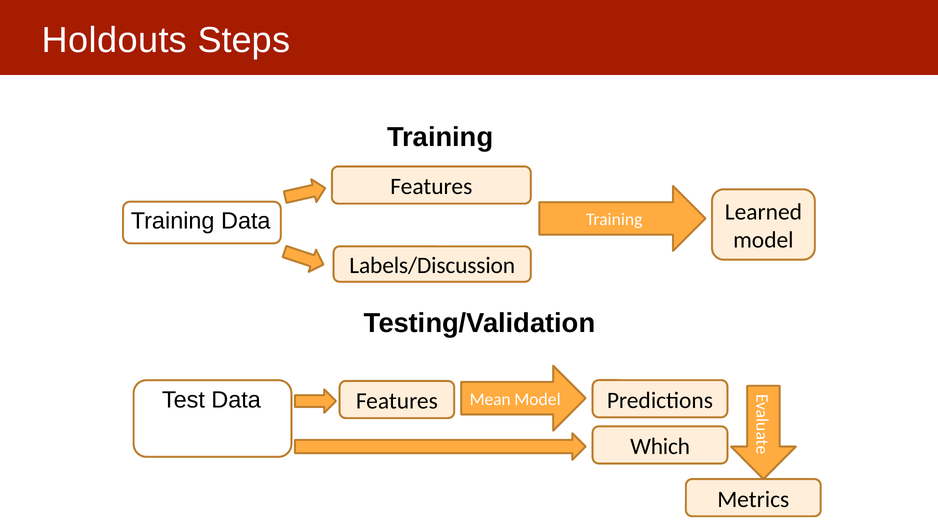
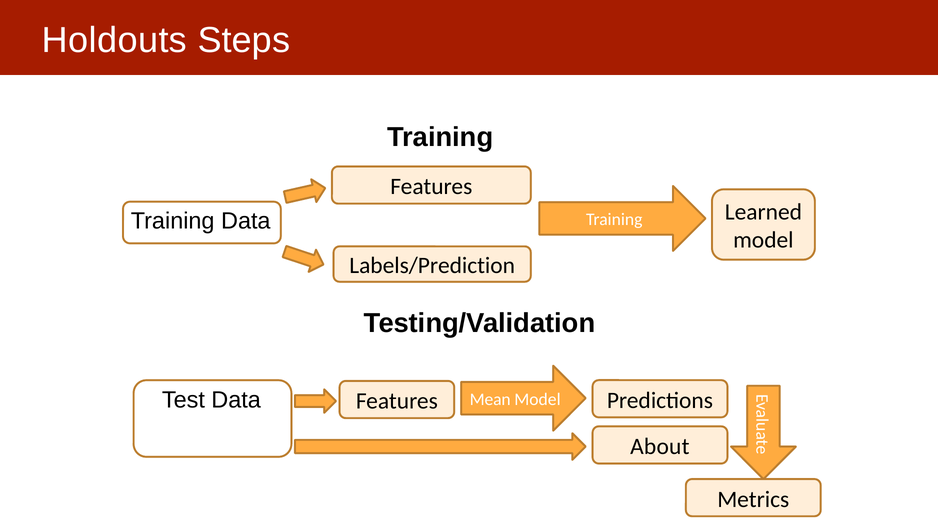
Labels/Discussion: Labels/Discussion -> Labels/Prediction (432, 266)
Which: Which -> About (660, 446)
